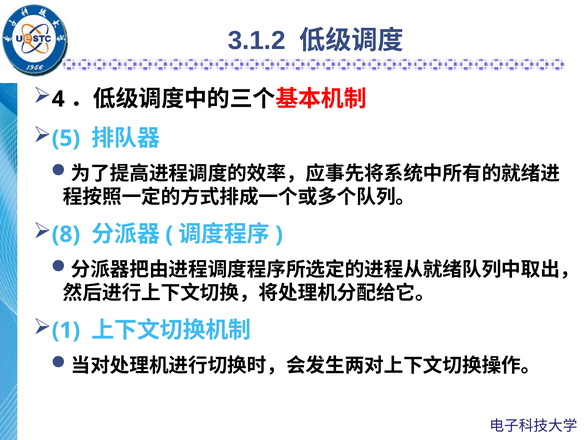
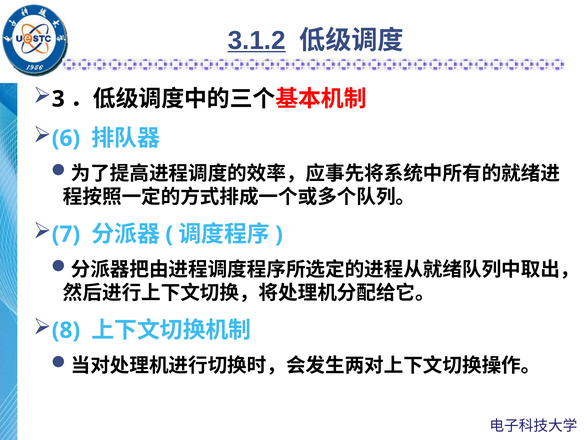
3.1.2 underline: none -> present (257, 40)
4: 4 -> 3 (58, 99)
5: 5 -> 6 (66, 138)
8: 8 -> 7 (66, 234)
1: 1 -> 8 (66, 331)
